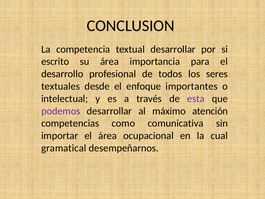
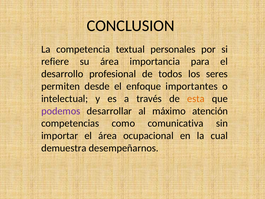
textual desarrollar: desarrollar -> personales (173, 49)
escrito: escrito -> refiere (55, 61)
textuales: textuales -> permiten (61, 86)
esta colour: purple -> orange (196, 99)
gramatical: gramatical -> demuestra (64, 148)
